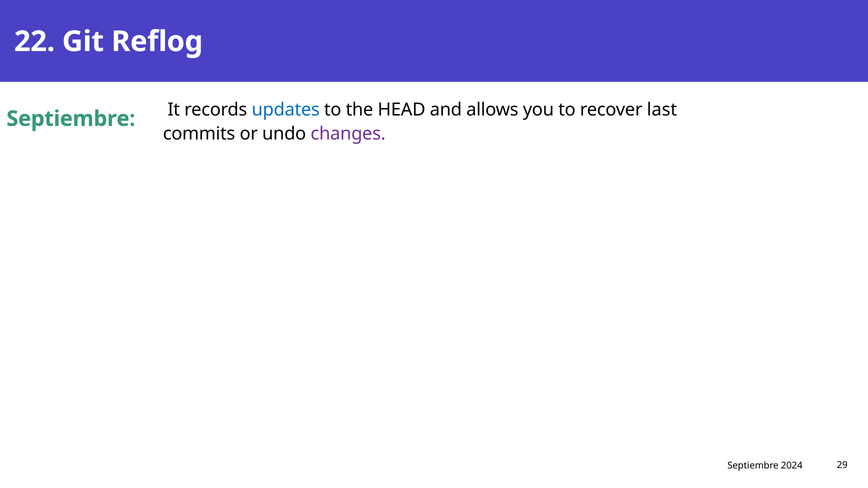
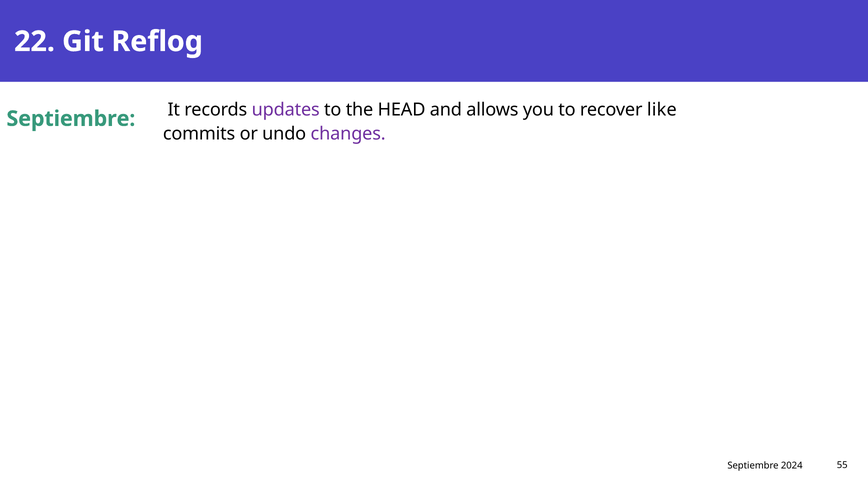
updates colour: blue -> purple (286, 110)
last: last -> like (662, 110)
29: 29 -> 55 (842, 465)
